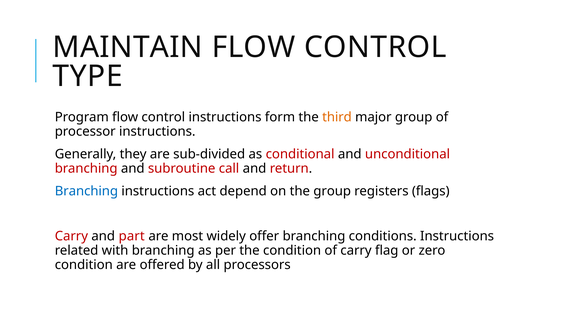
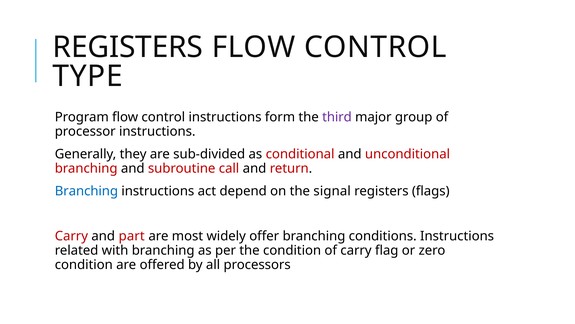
MAINTAIN: MAINTAIN -> REGISTERS (128, 47)
third colour: orange -> purple (337, 117)
the group: group -> signal (332, 191)
